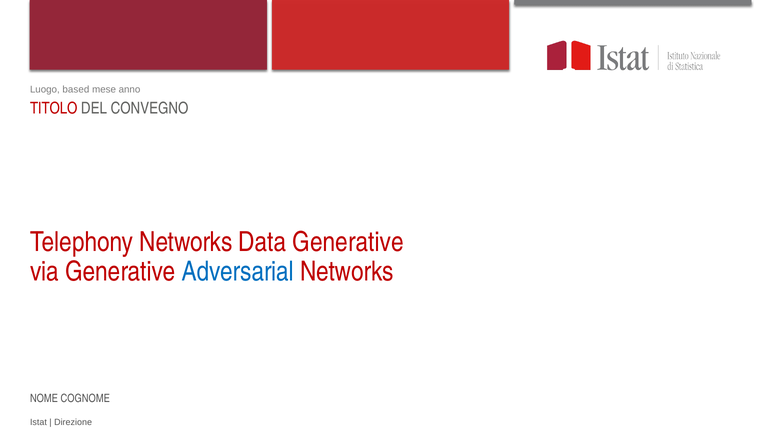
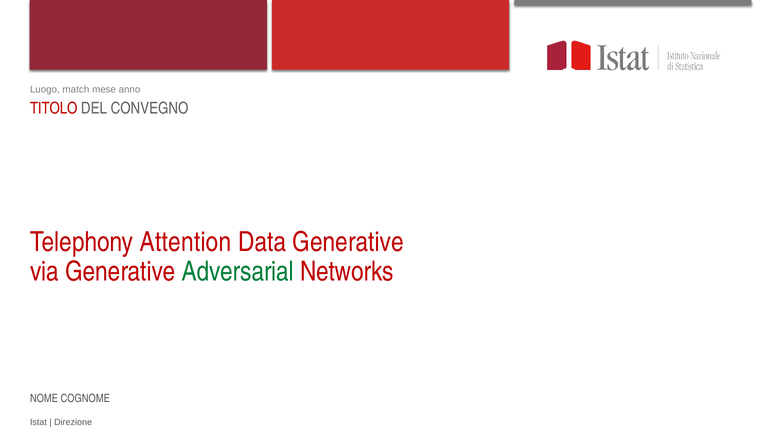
based: based -> match (76, 89)
Telephony Networks: Networks -> Attention (186, 242)
Adversarial colour: blue -> green (238, 271)
